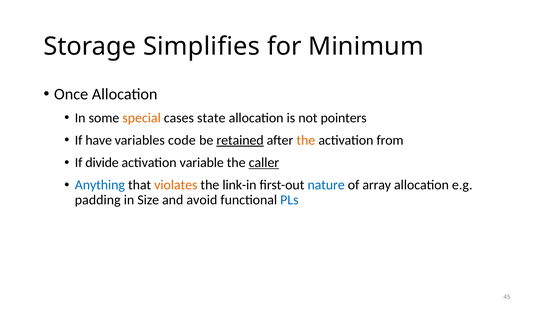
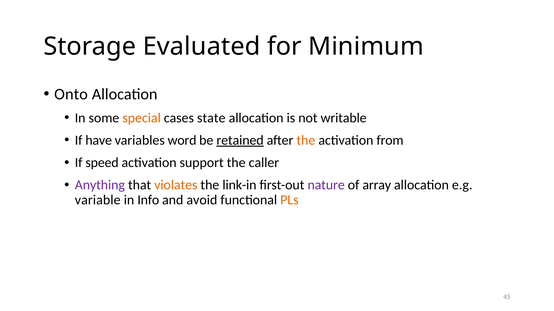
Simplifies: Simplifies -> Evaluated (202, 47)
Once: Once -> Onto (71, 94)
pointers: pointers -> writable (344, 118)
code: code -> word (182, 141)
divide: divide -> speed (102, 163)
variable: variable -> support (202, 163)
caller underline: present -> none (264, 163)
Anything colour: blue -> purple (100, 185)
nature colour: blue -> purple (326, 185)
padding: padding -> variable (98, 200)
Size: Size -> Info (148, 200)
PLs colour: blue -> orange (289, 200)
